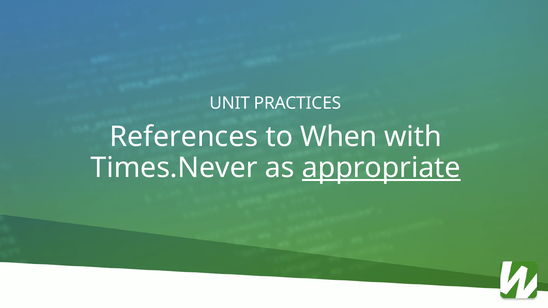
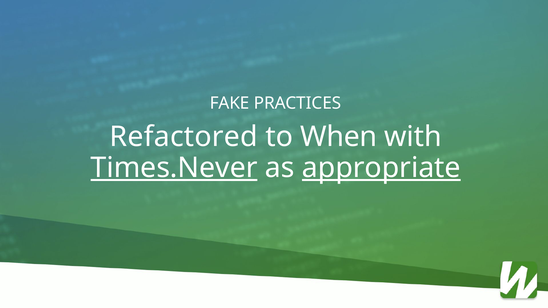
UNIT: UNIT -> FAKE (230, 103)
References: References -> Refactored (184, 137)
Times.Never underline: none -> present (174, 168)
